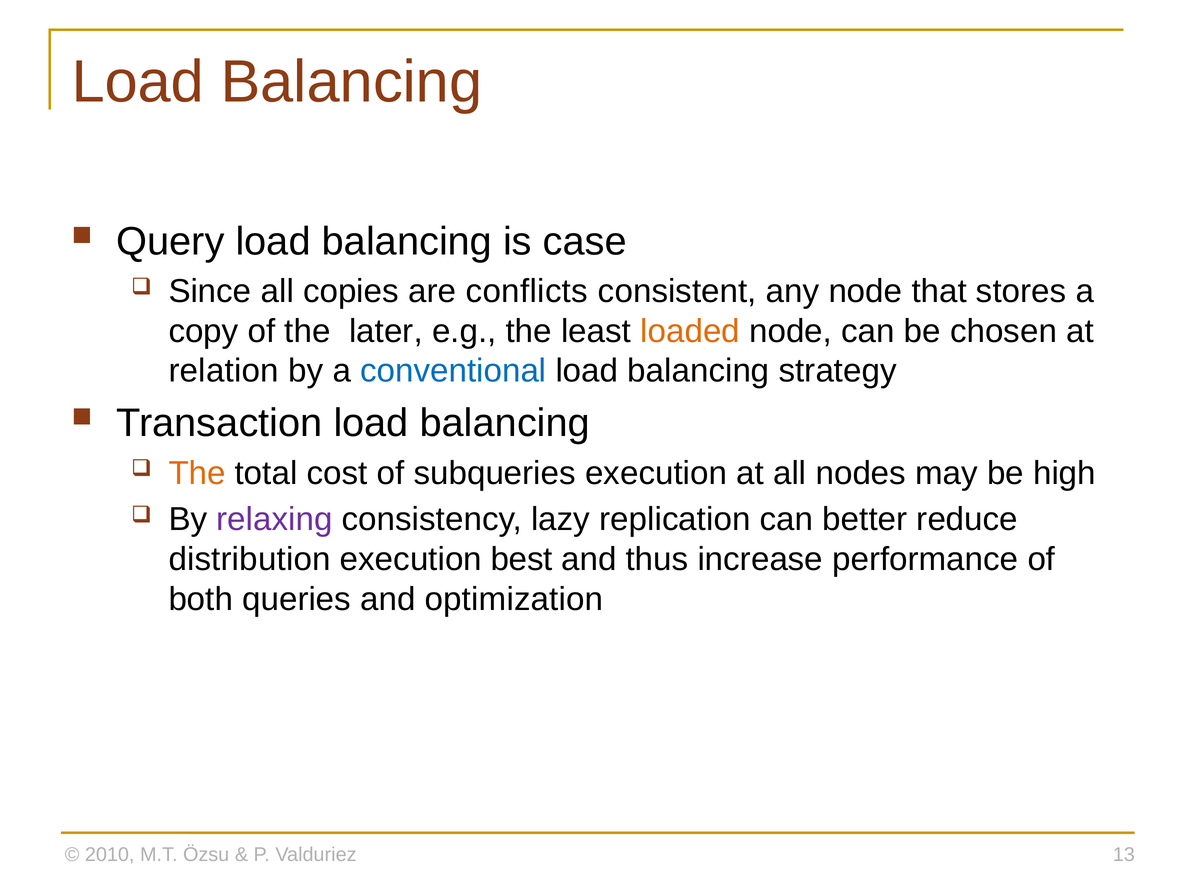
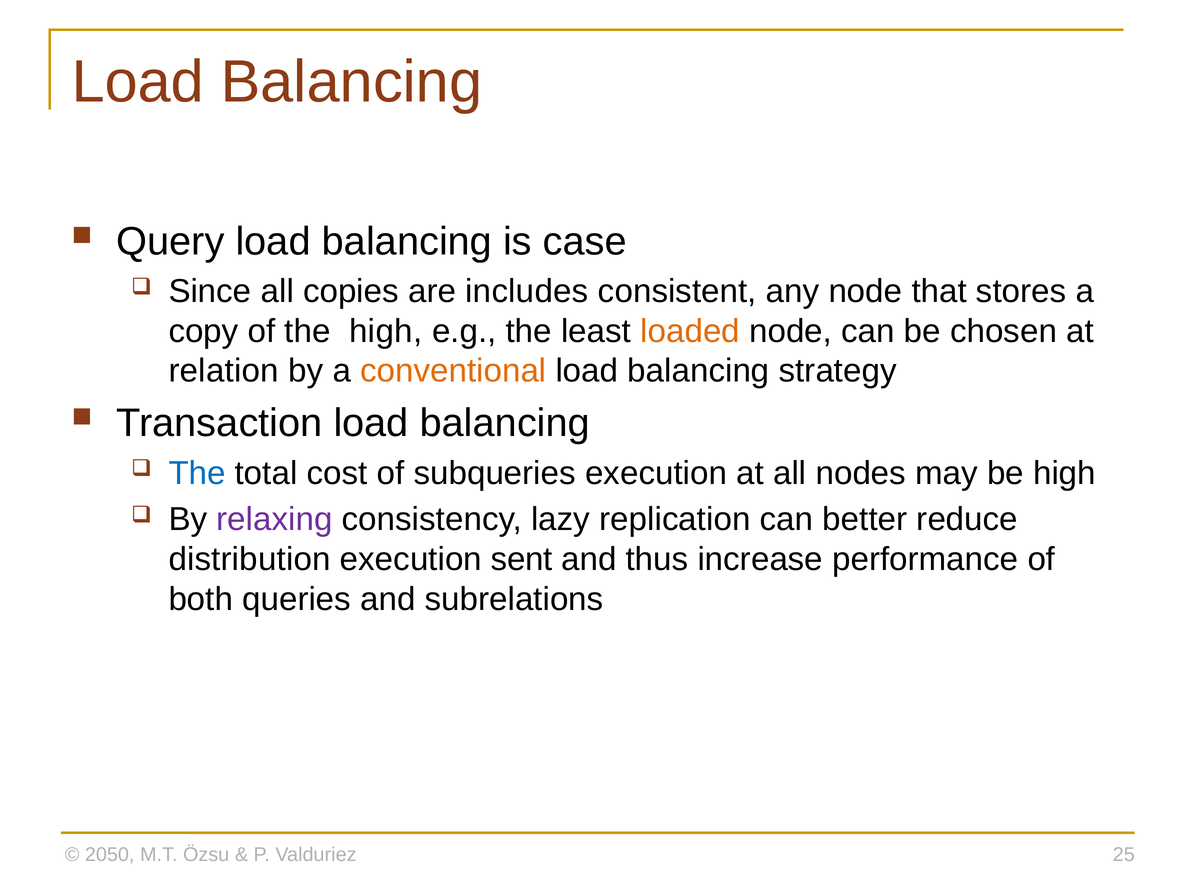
conflicts: conflicts -> includes (527, 291)
the later: later -> high (386, 331)
conventional colour: blue -> orange (453, 371)
The colour: orange -> blue (197, 473)
best: best -> sent (522, 559)
optimization: optimization -> subrelations (514, 599)
2010: 2010 -> 2050 (110, 854)
13: 13 -> 25 (1124, 854)
